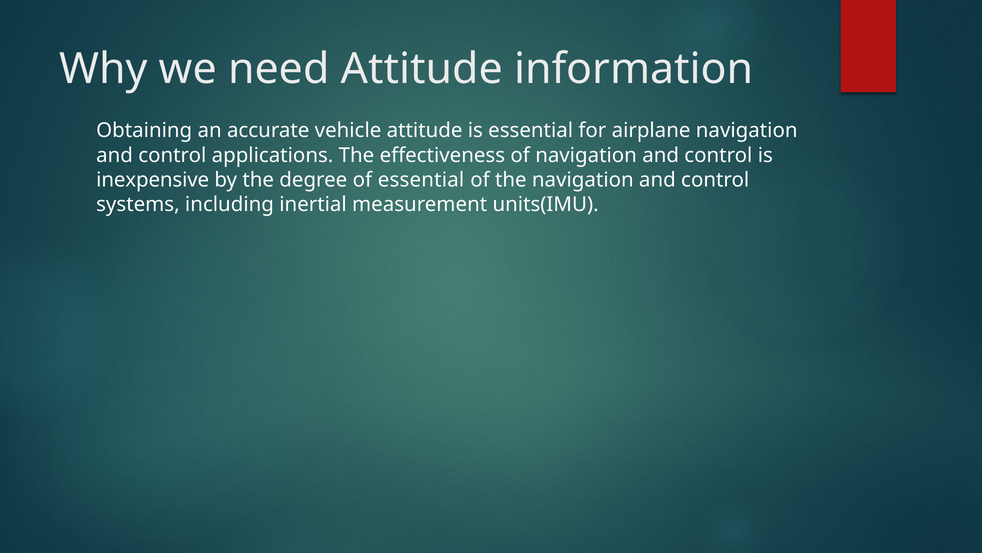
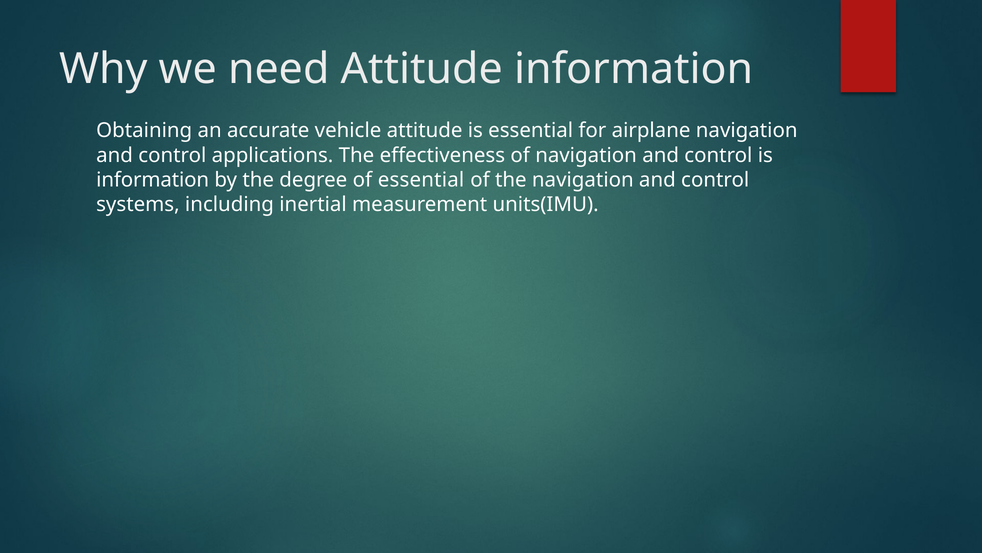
inexpensive: inexpensive -> information (153, 180)
